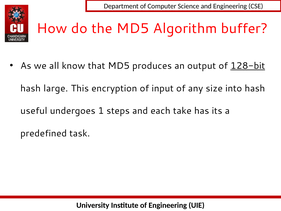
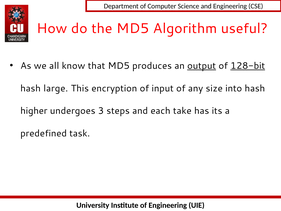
buffer: buffer -> useful (244, 28)
output underline: none -> present (202, 66)
useful: useful -> higher (34, 111)
1: 1 -> 3 (101, 111)
